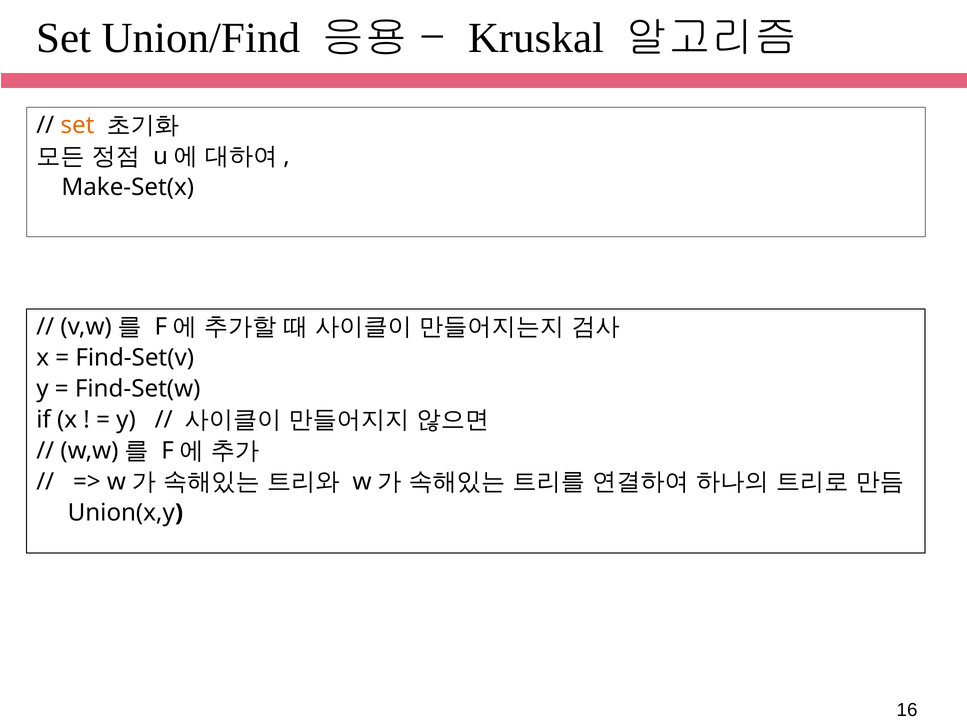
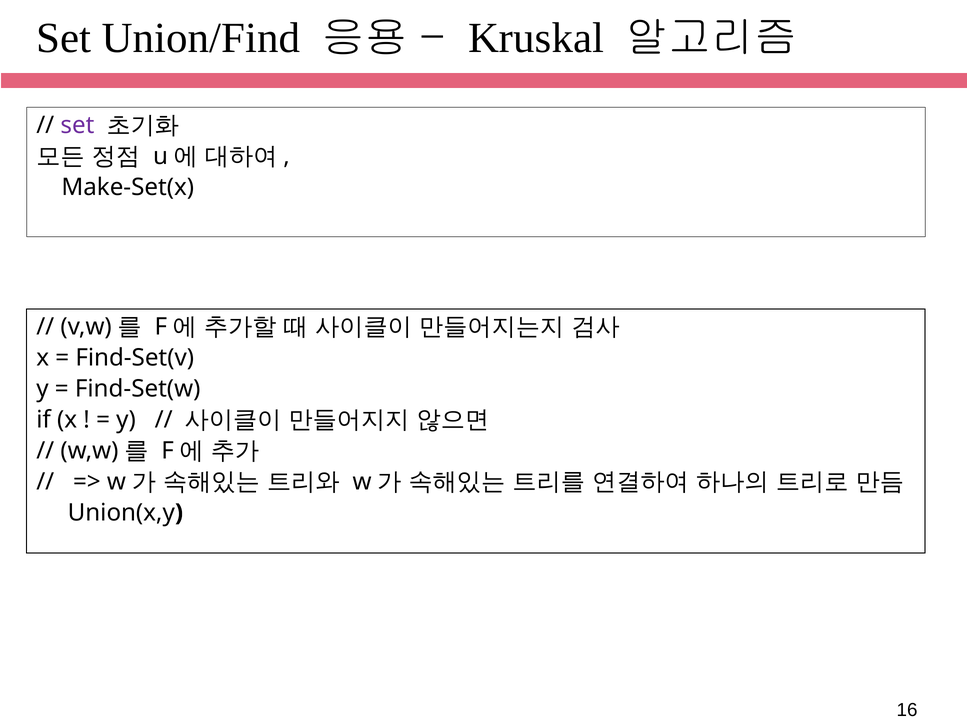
set colour: orange -> purple (77, 125)
